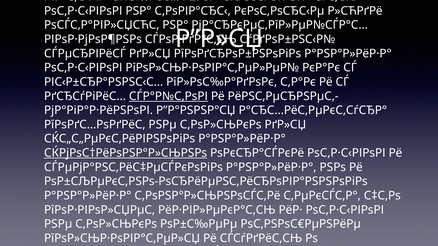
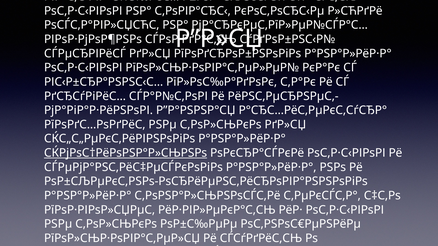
СЃР°Р№С‚РѕРІ underline: present -> none (168, 96)
